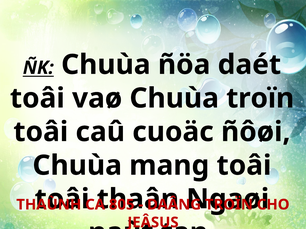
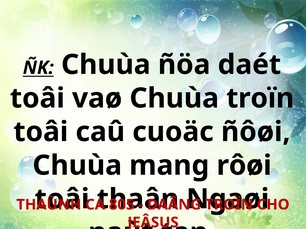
mang toâi: toâi -> rôøi (244, 166)
